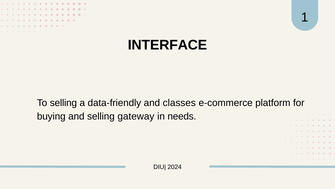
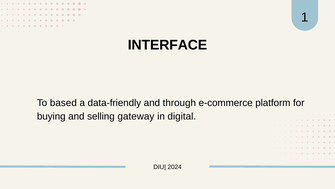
To selling: selling -> based (63, 103)
classes: classes -> through (179, 103)
needs: needs -> digital (182, 116)
